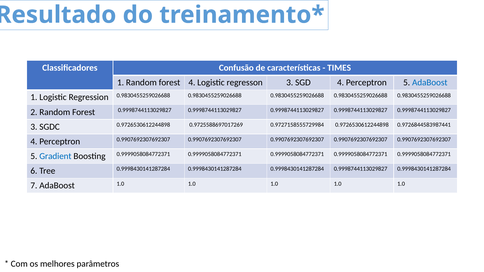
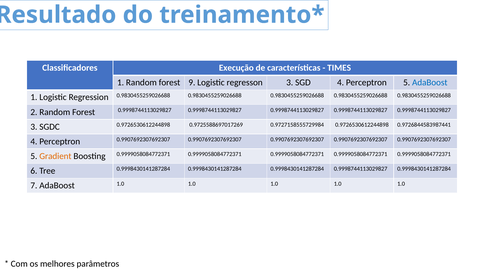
Confusão: Confusão -> Execução (236, 68)
forest 4: 4 -> 9 (192, 83)
Gradient colour: blue -> orange (55, 156)
